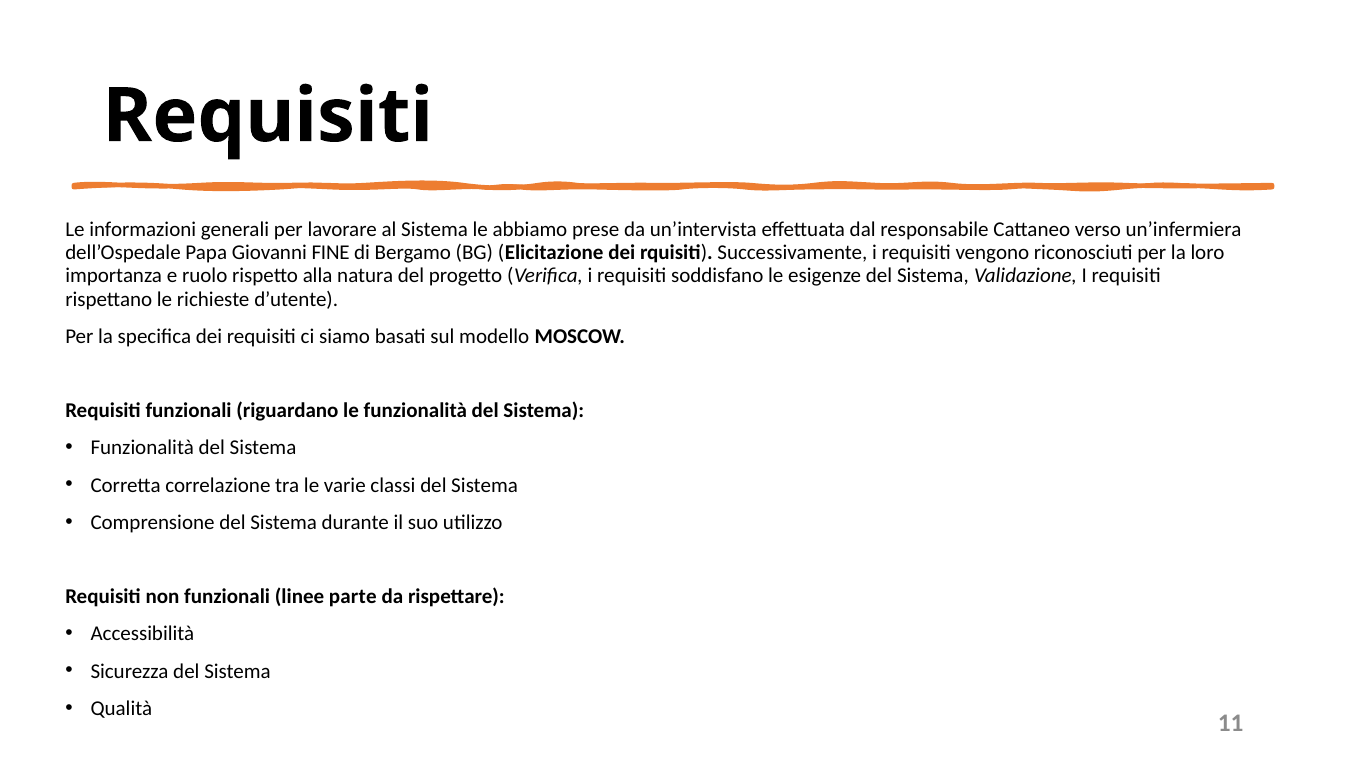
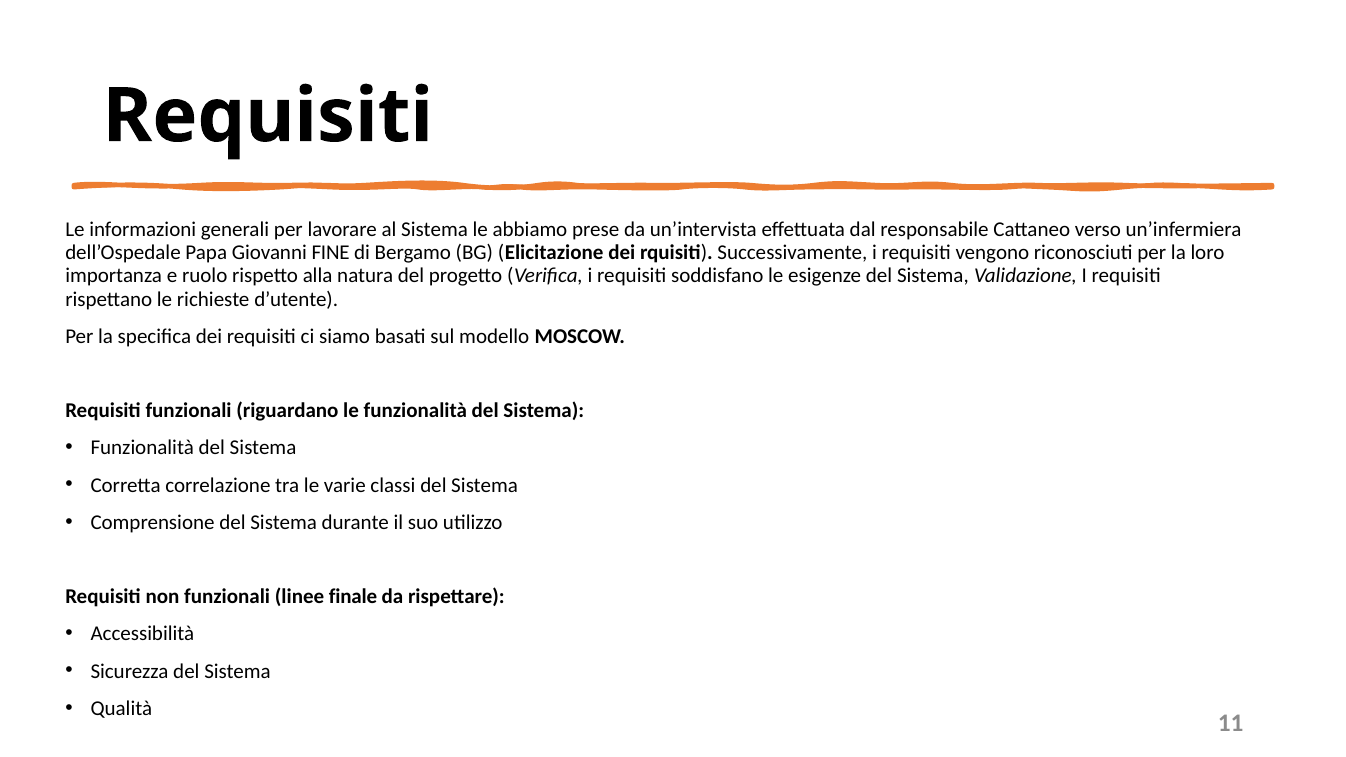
parte: parte -> finale (353, 597)
